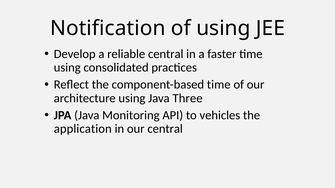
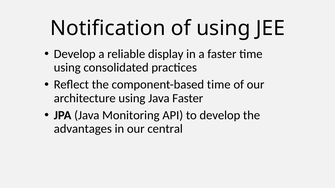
reliable central: central -> display (166, 54)
Java Three: Three -> Faster (188, 98)
to vehicles: vehicles -> develop (220, 115)
application: application -> advantages (83, 129)
